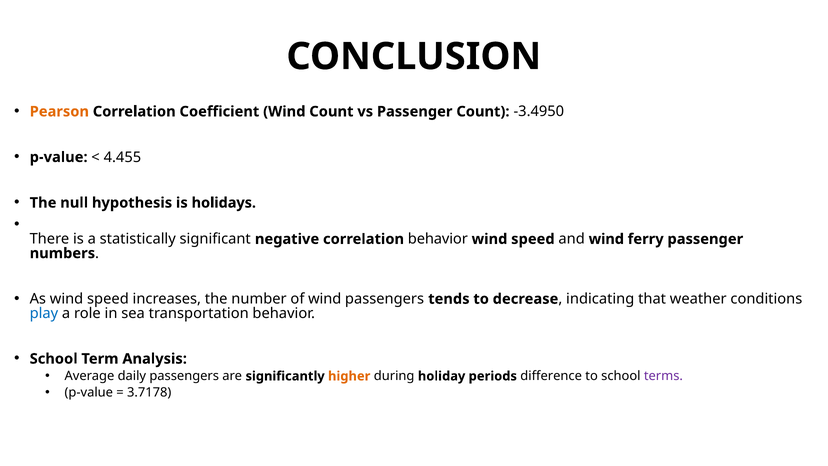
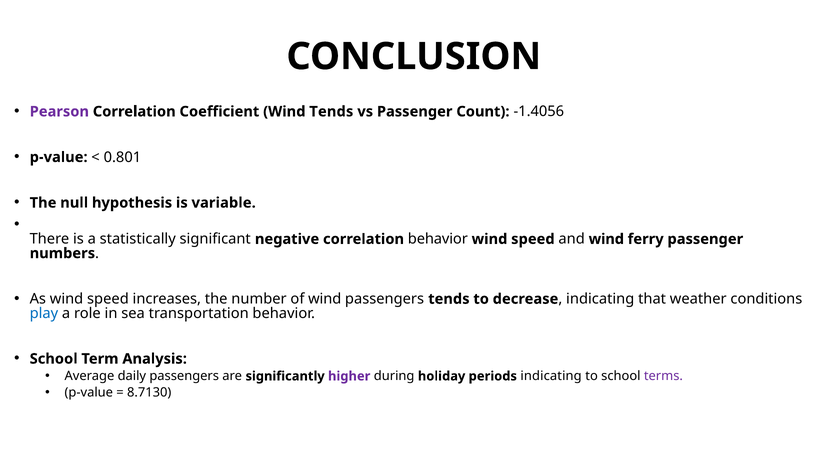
Pearson colour: orange -> purple (59, 111)
Wind Count: Count -> Tends (331, 111)
-3.4950: -3.4950 -> -1.4056 (539, 111)
4.455: 4.455 -> 0.801 (122, 157)
holidays: holidays -> variable (224, 203)
higher colour: orange -> purple (349, 376)
periods difference: difference -> indicating (551, 376)
3.7178: 3.7178 -> 8.7130 (149, 392)
